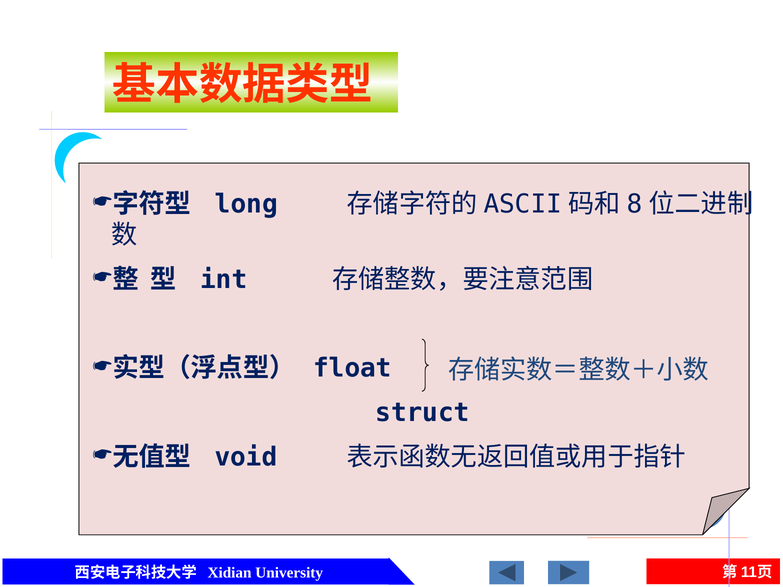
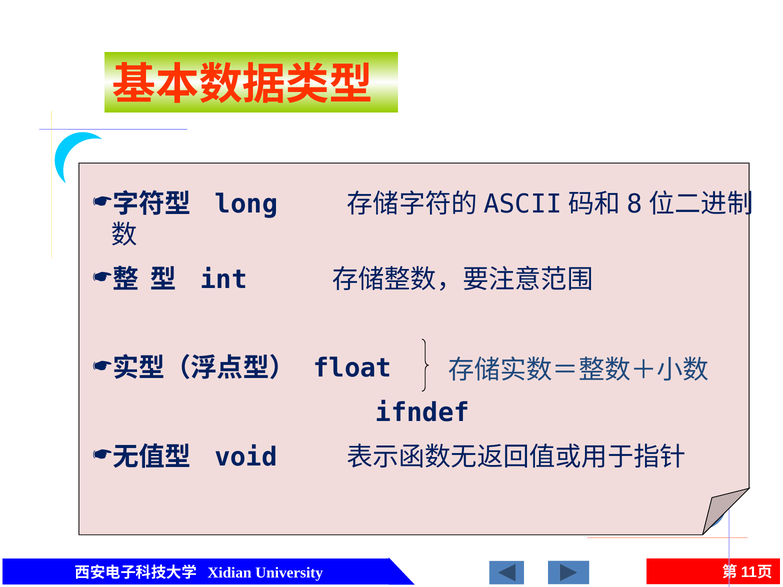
struct: struct -> ifndef (422, 413)
